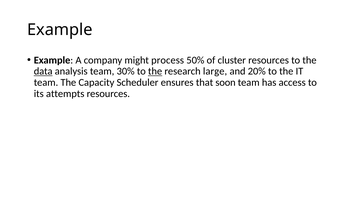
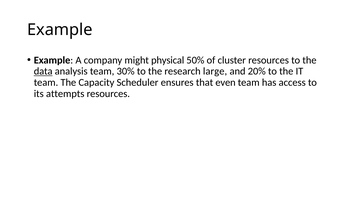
process: process -> physical (168, 60)
the underline: present -> none (155, 71)
soon: soon -> even (226, 83)
